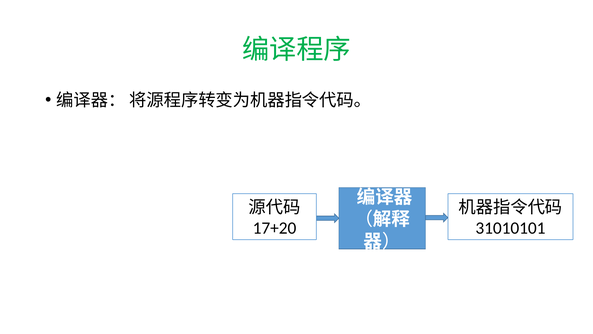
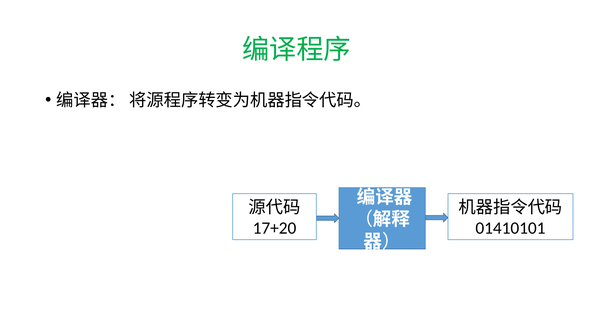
31010101: 31010101 -> 01410101 (510, 228)
